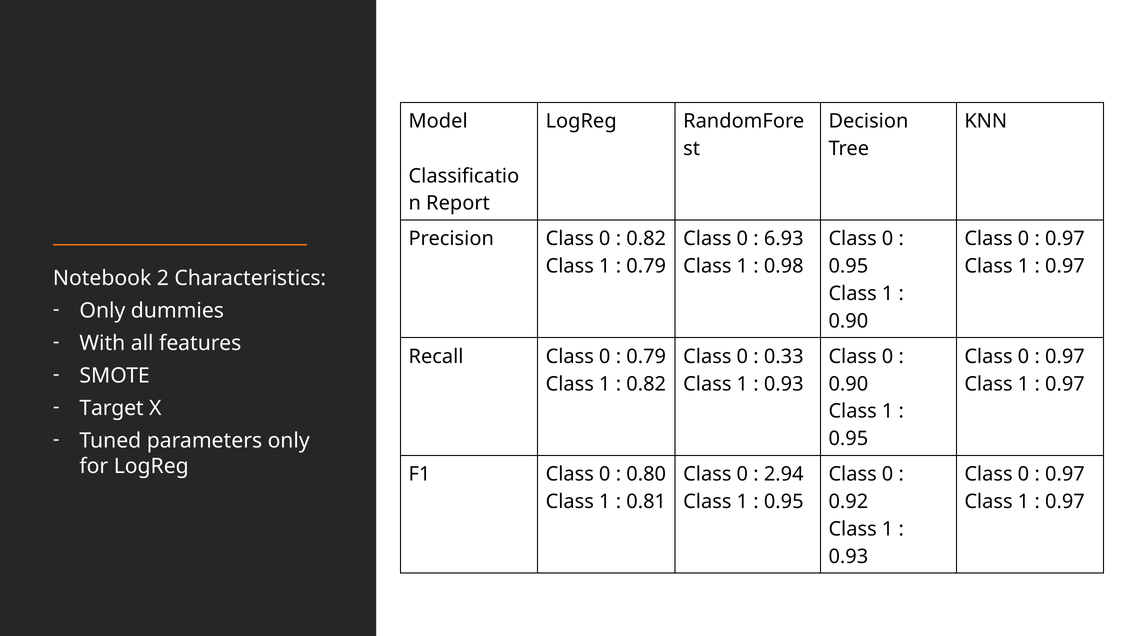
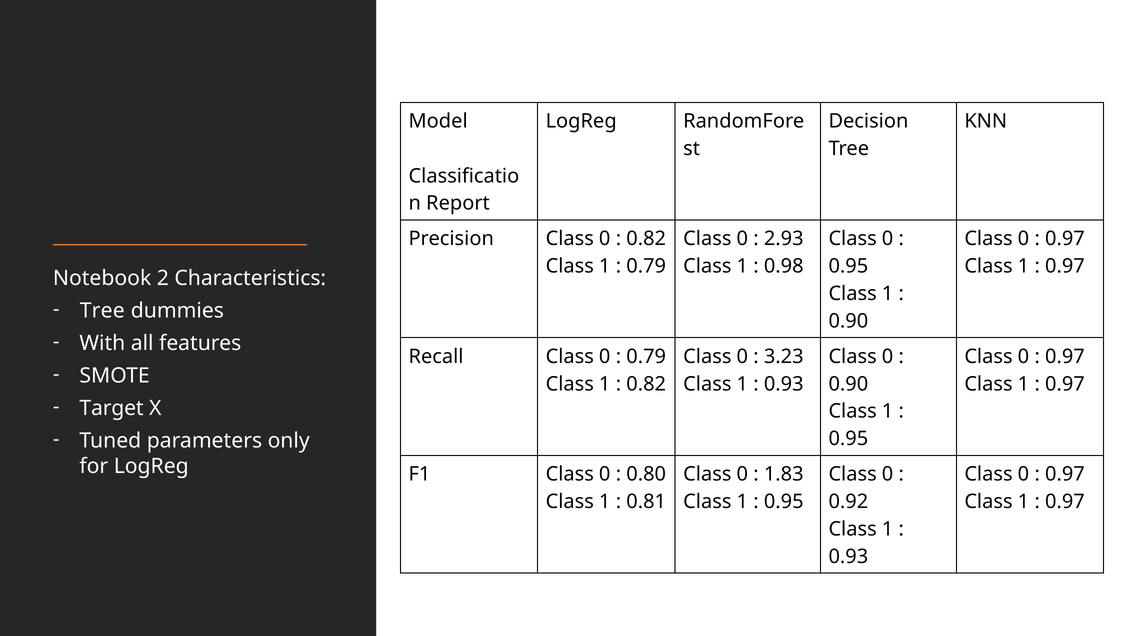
6.93: 6.93 -> 2.93 (784, 239)
Only: Only -> Tree (102, 310)
0.33: 0.33 -> 3.23 (784, 356)
2.94: 2.94 -> 1.83 (784, 474)
